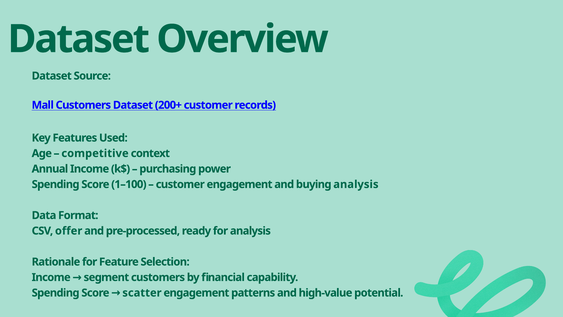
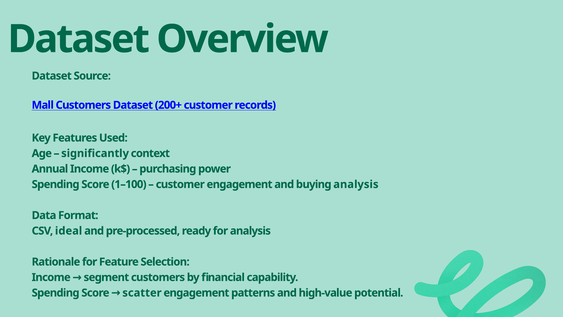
competitive: competitive -> significantly (95, 153)
offer: offer -> ideal (69, 231)
